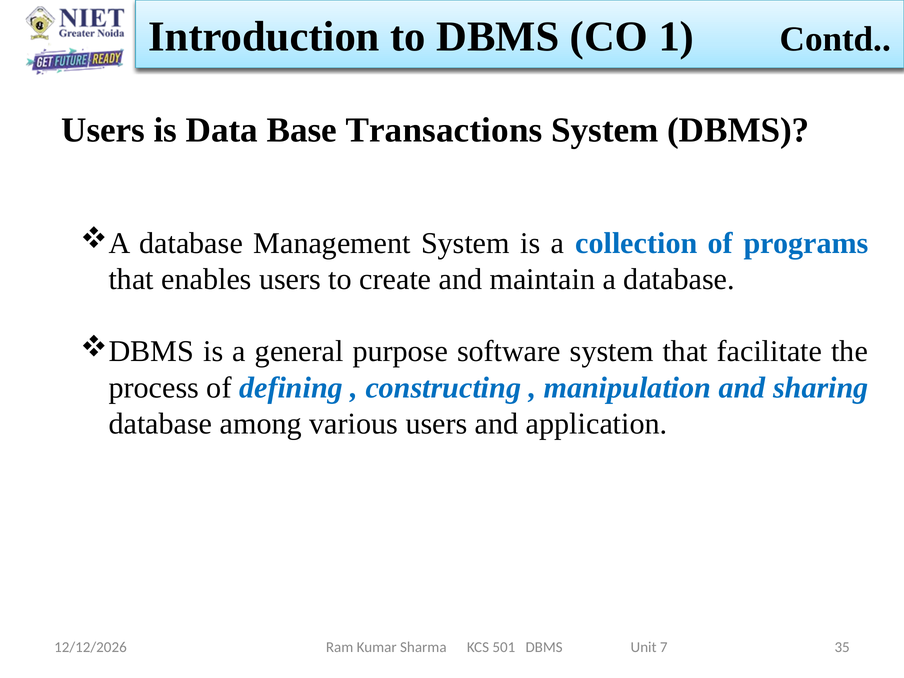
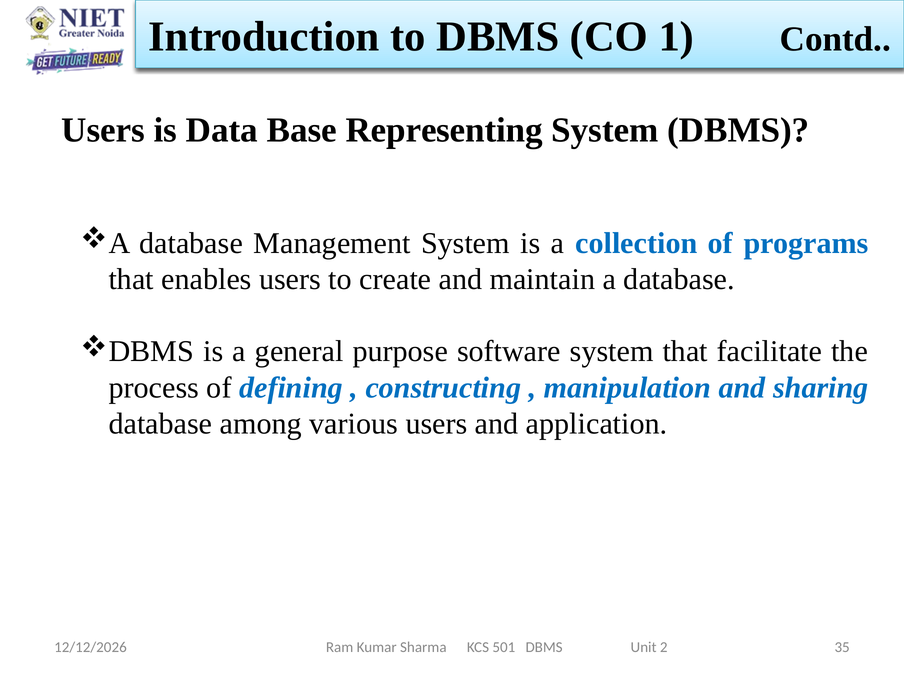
Transactions: Transactions -> Representing (444, 130)
7: 7 -> 2 (664, 647)
